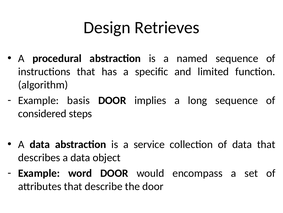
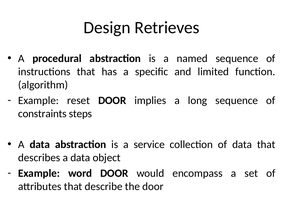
basis: basis -> reset (78, 100)
considered: considered -> constraints (42, 113)
